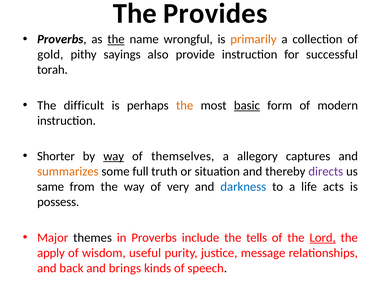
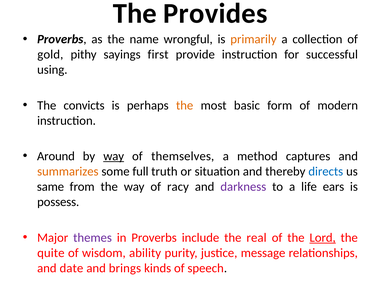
the underline: present -> none (116, 39)
also: also -> first (158, 55)
torah: torah -> using (52, 70)
difficult: difficult -> convicts (84, 105)
basic underline: present -> none (247, 105)
Shorter: Shorter -> Around (56, 156)
allegory: allegory -> method (257, 156)
directs colour: purple -> blue (326, 171)
very: very -> racy (178, 187)
darkness colour: blue -> purple (243, 187)
acts: acts -> ears (334, 187)
themes colour: black -> purple (93, 237)
tells: tells -> real (257, 237)
apply: apply -> quite (51, 253)
useful: useful -> ability (145, 253)
back: back -> date (71, 268)
